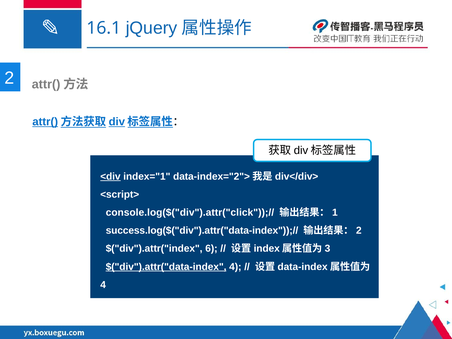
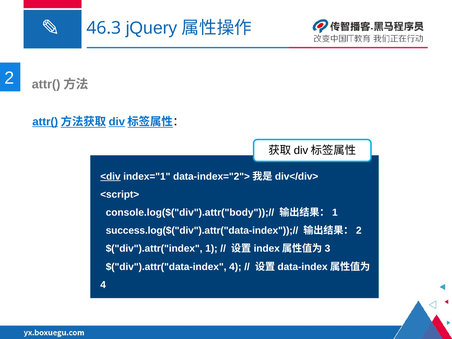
16.1: 16.1 -> 46.3 (104, 28)
console.log($("div").attr("click"));//: console.log($("div").attr("click"));// -> console.log($("div").attr("body"));// (190, 213)
6: 6 -> 1 (211, 249)
$("div").attr("data-index underline: present -> none (166, 267)
